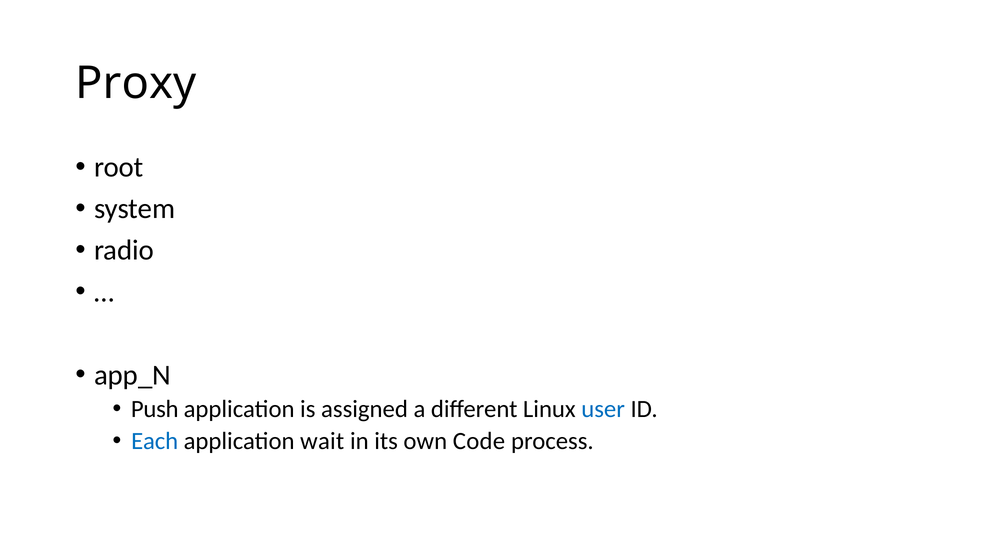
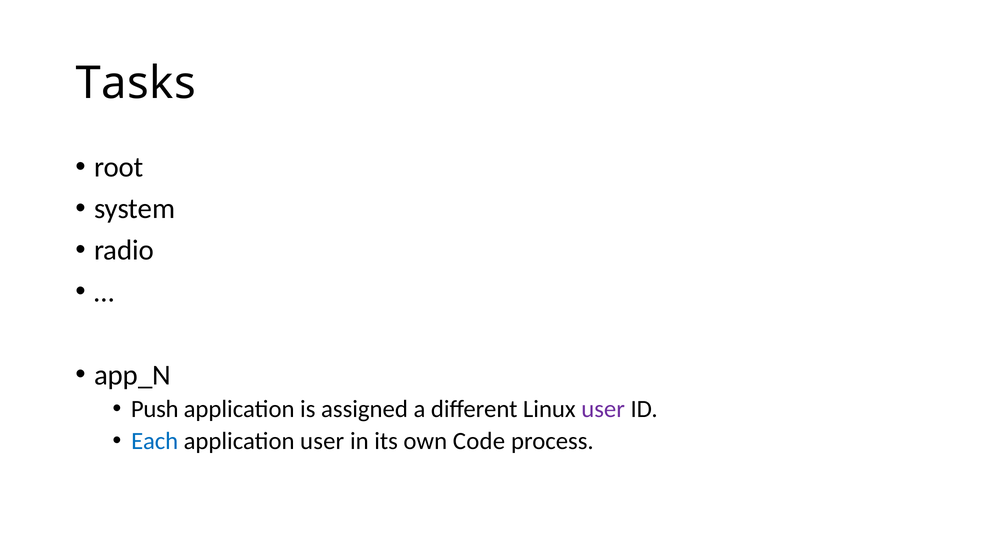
Proxy: Proxy -> Tasks (136, 83)
user colour: blue -> purple (603, 409)
application wait: wait -> user (322, 441)
